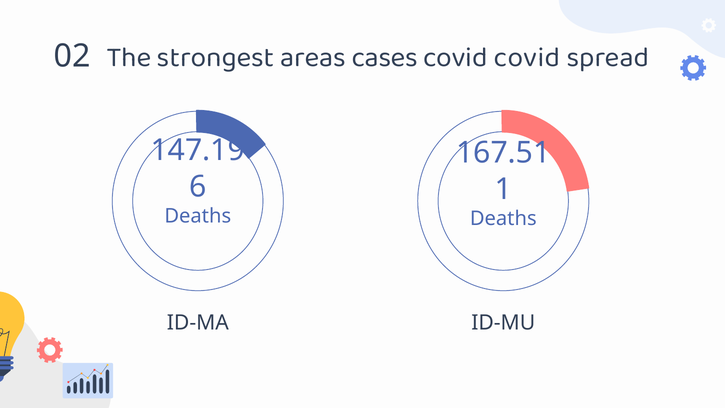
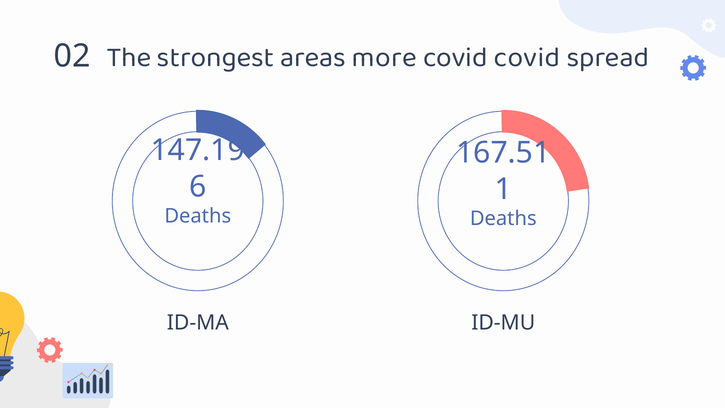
cases: cases -> more (384, 57)
